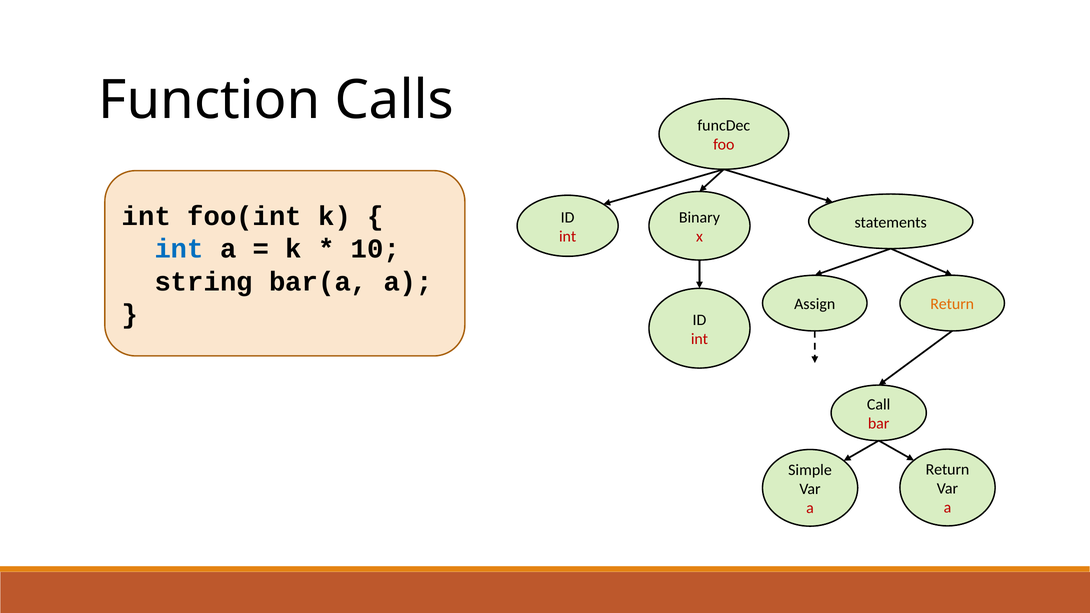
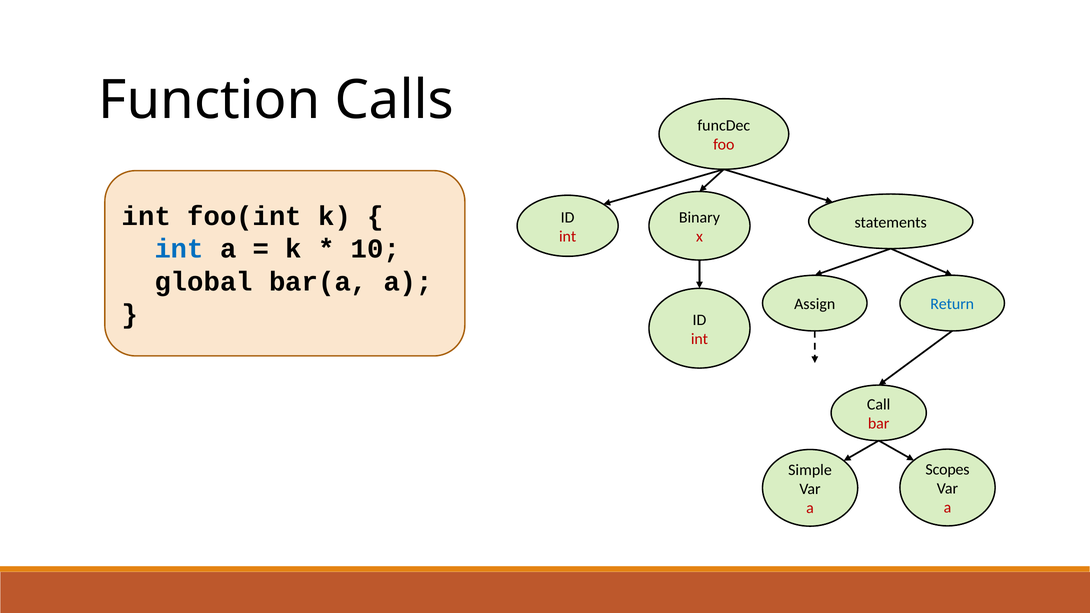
string: string -> global (204, 282)
Return colour: orange -> blue (952, 304)
Return: Return -> Scopes (948, 470)
